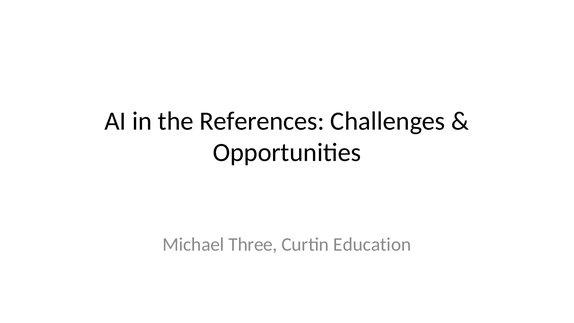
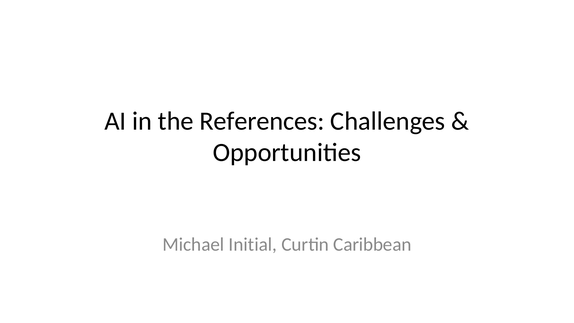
Three: Three -> Initial (253, 245)
Education: Education -> Caribbean (372, 245)
